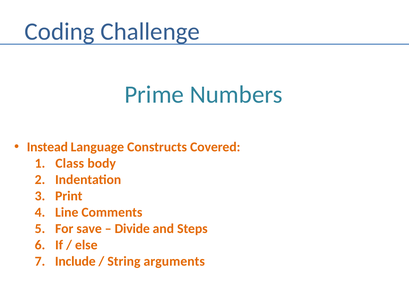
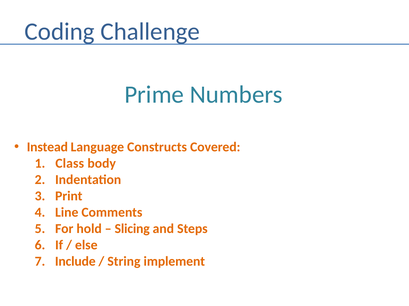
save: save -> hold (89, 229)
Divide: Divide -> Slicing (132, 229)
arguments: arguments -> implement (174, 262)
